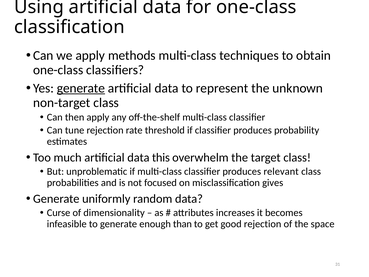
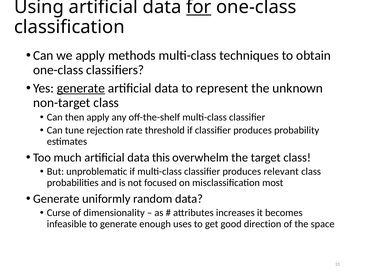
for underline: none -> present (199, 7)
gives: gives -> most (273, 183)
than: than -> uses (182, 224)
good rejection: rejection -> direction (263, 224)
